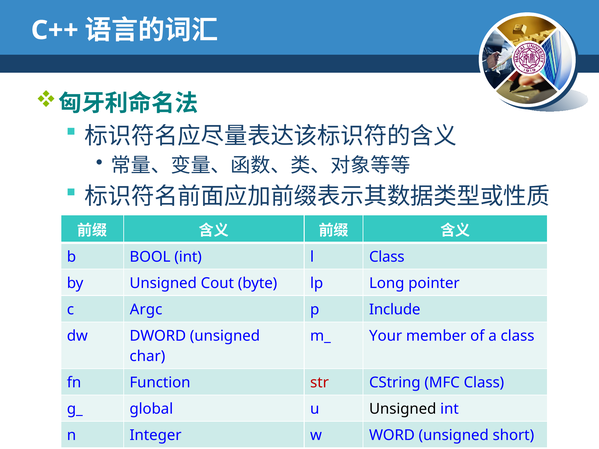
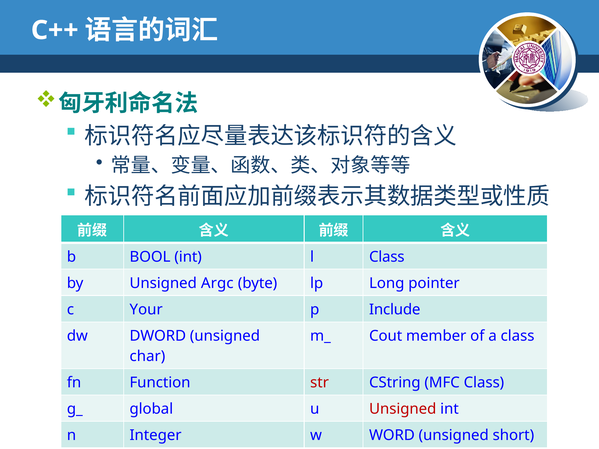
Cout: Cout -> Argc (217, 283)
Argc: Argc -> Your (146, 310)
Your: Your -> Cout (386, 336)
Unsigned colour: black -> red (403, 409)
